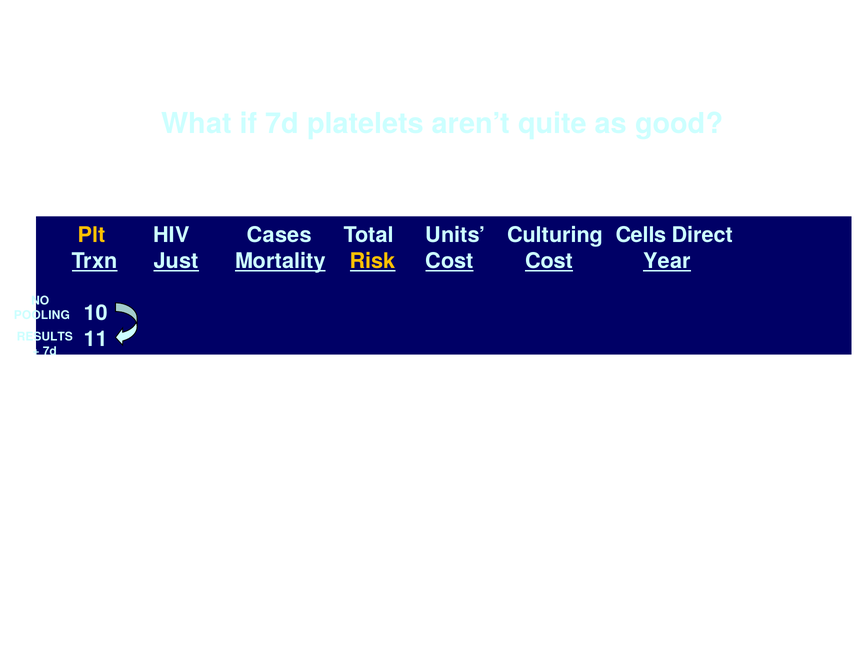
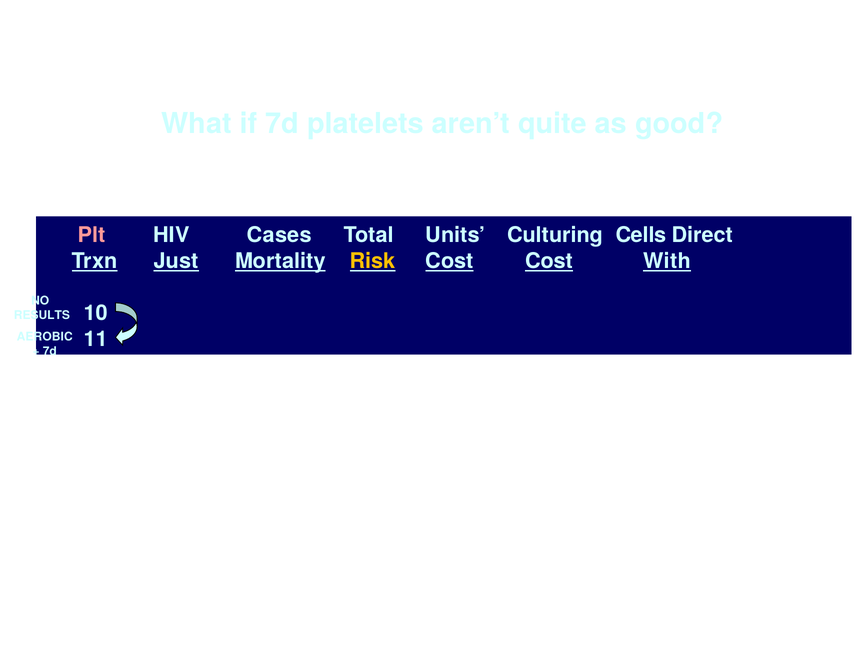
Plt colour: yellow -> pink (92, 235)
Year: Year -> With (667, 261)
POOLING: POOLING -> RESULTS (42, 315)
RESULTS: RESULTS -> AEROBIC (45, 337)
